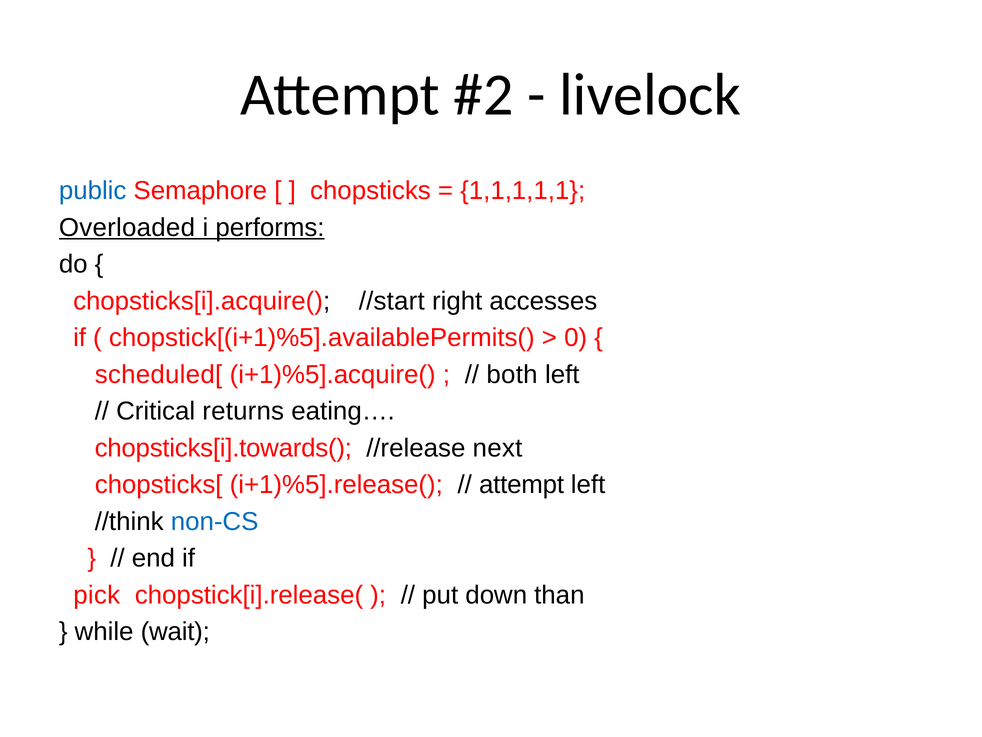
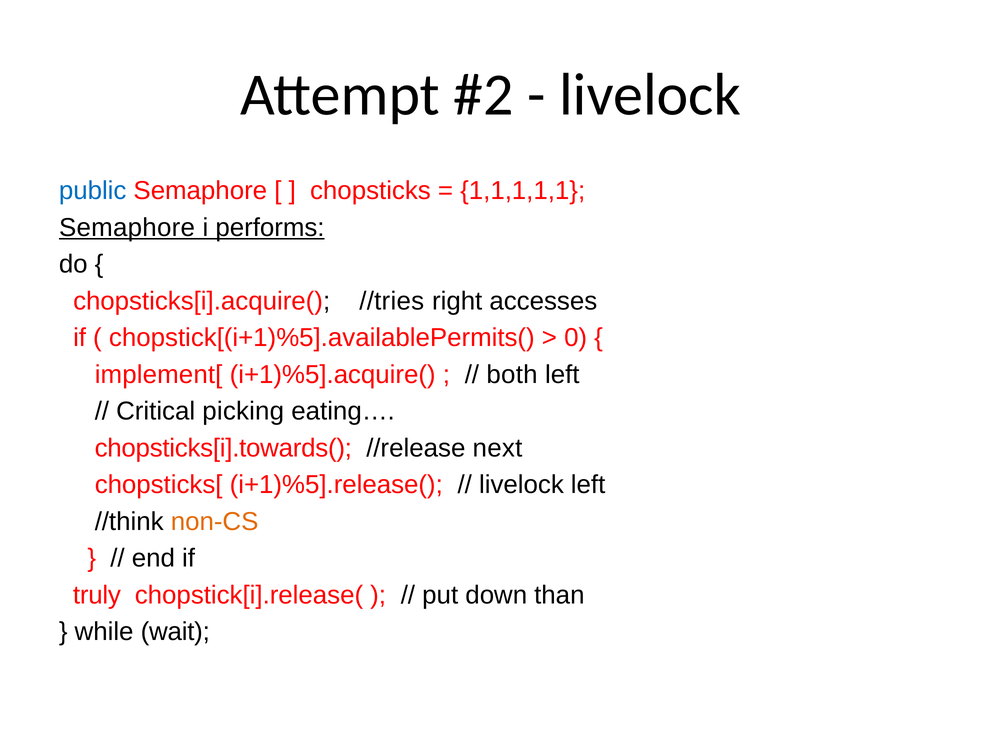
Overloaded: Overloaded -> Semaphore (127, 227)
//start: //start -> //tries (392, 301)
scheduled[: scheduled[ -> implement[ (159, 374)
returns: returns -> picking (243, 411)
attempt: attempt -> livelock (521, 484)
non-CS colour: blue -> orange (215, 521)
pick: pick -> truly (97, 595)
